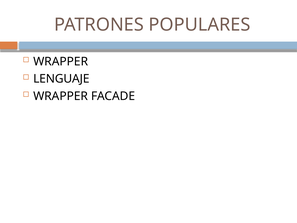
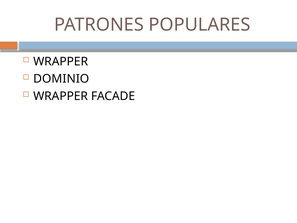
LENGUAJE: LENGUAJE -> DOMINIO (61, 79)
